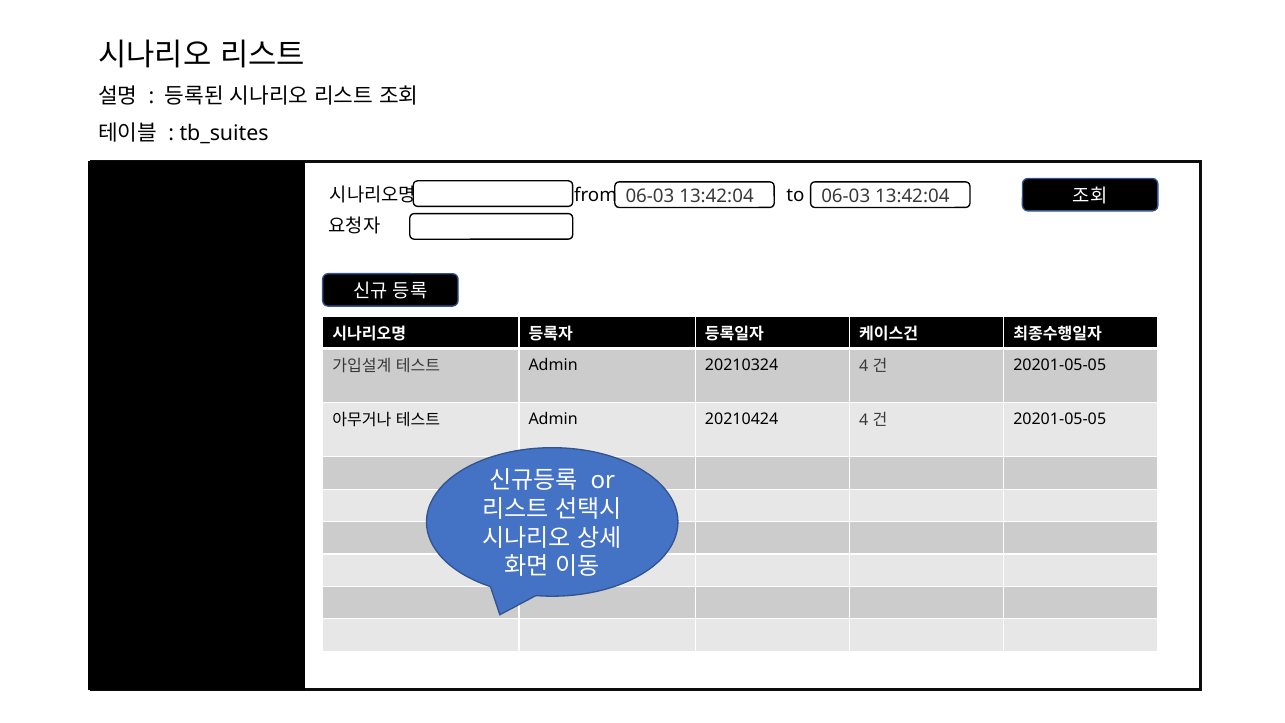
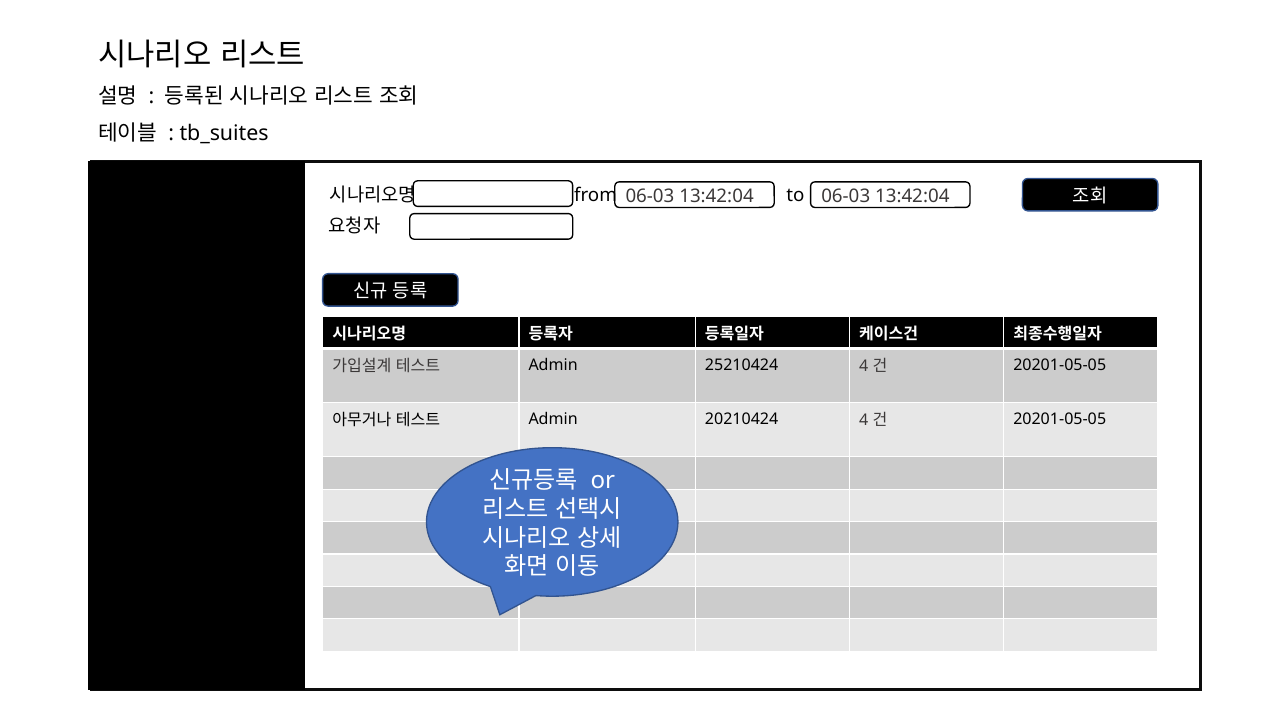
20210324: 20210324 -> 25210424 (742, 365)
